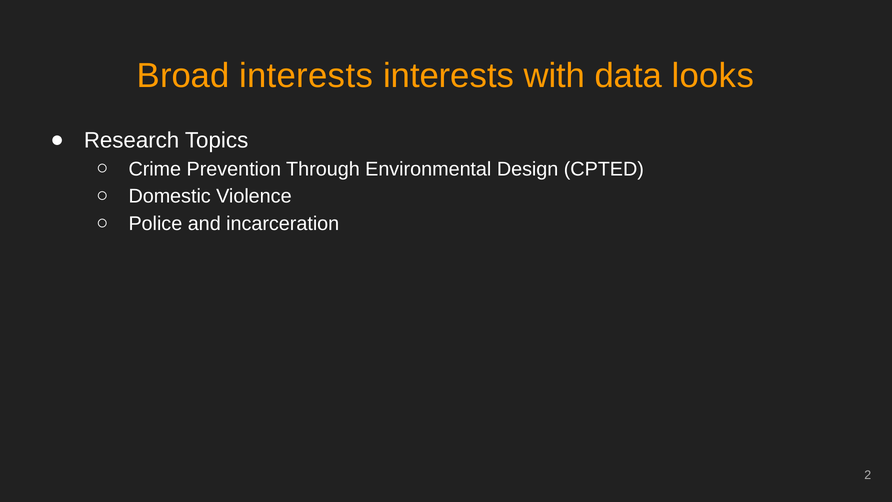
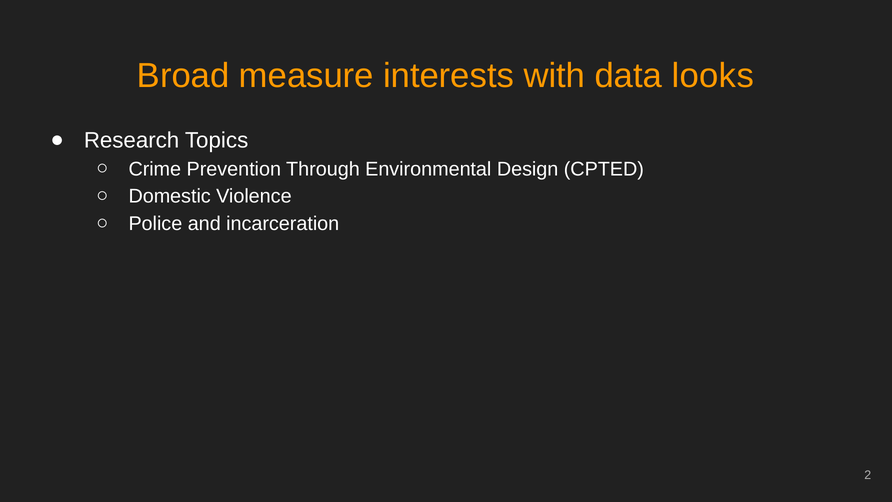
Broad interests: interests -> measure (306, 76)
